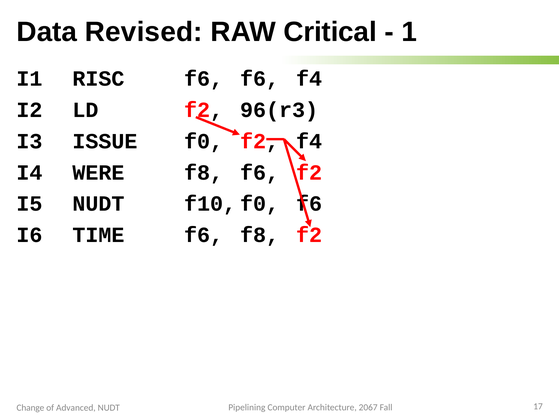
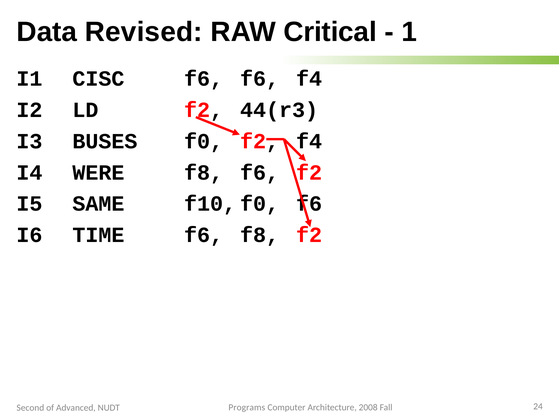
RISC: RISC -> CISC (99, 79)
96(r3: 96(r3 -> 44(r3 (279, 110)
ISSUE: ISSUE -> BUSES (105, 141)
I5 NUDT: NUDT -> SAME (99, 204)
Pipelining: Pipelining -> Programs (247, 408)
2067: 2067 -> 2008 (368, 408)
17: 17 -> 24 (538, 407)
Change: Change -> Second (30, 408)
